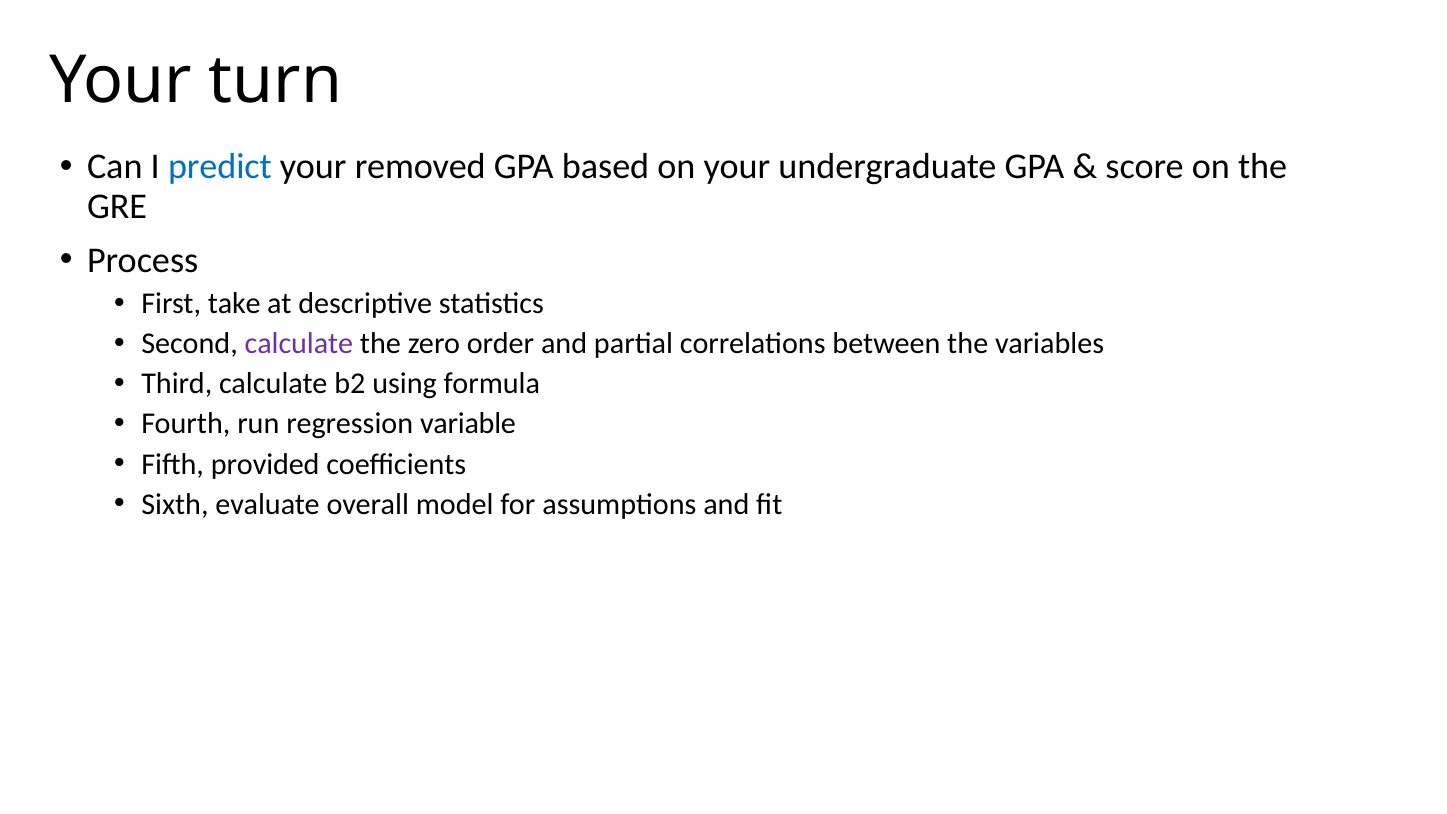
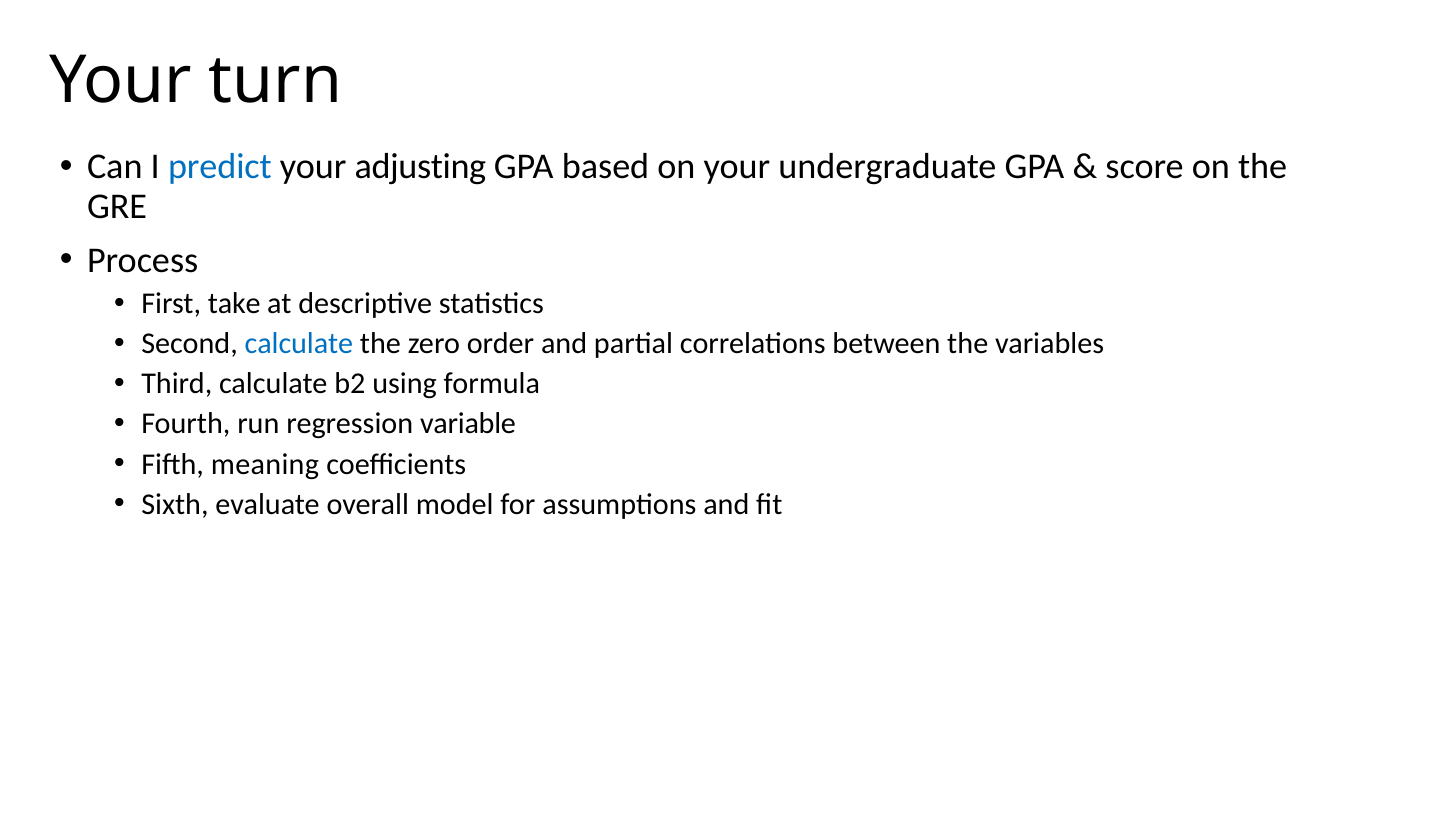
removed: removed -> adjusting (420, 167)
calculate colour: purple -> blue (299, 344)
provided: provided -> meaning (265, 464)
